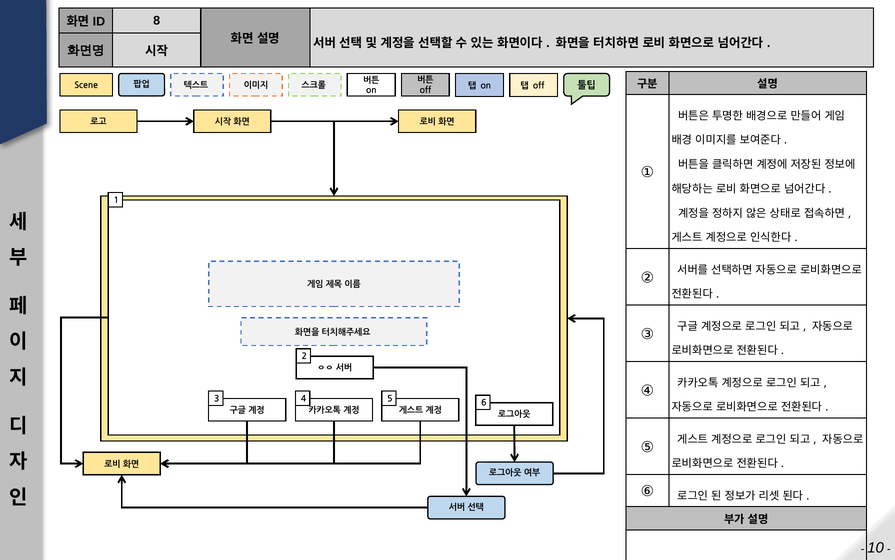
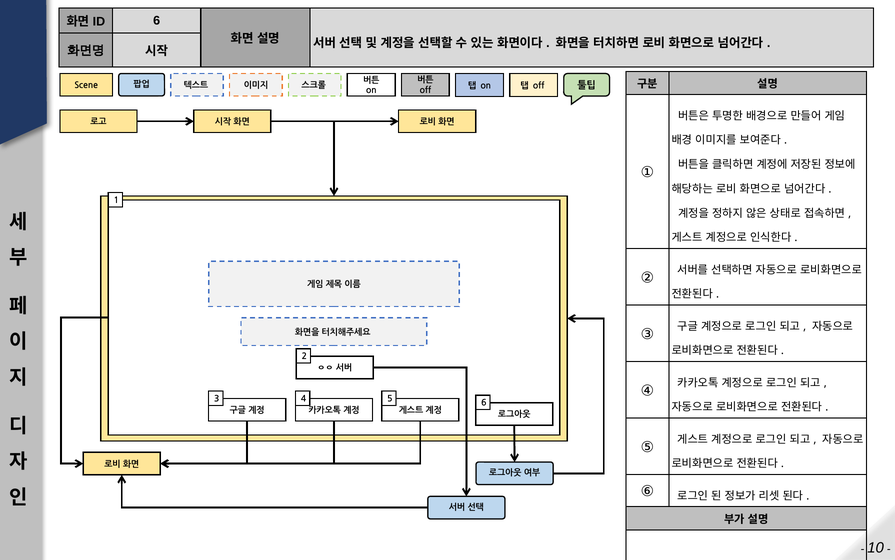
8: 8 -> 6 (157, 21)
